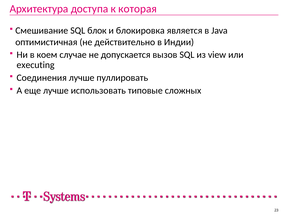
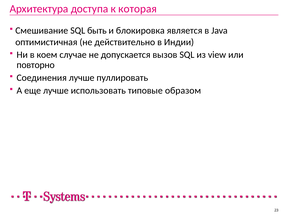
блок: блок -> быть (97, 31)
executing: executing -> повторно (36, 65)
сложных: сложных -> образом (183, 91)
